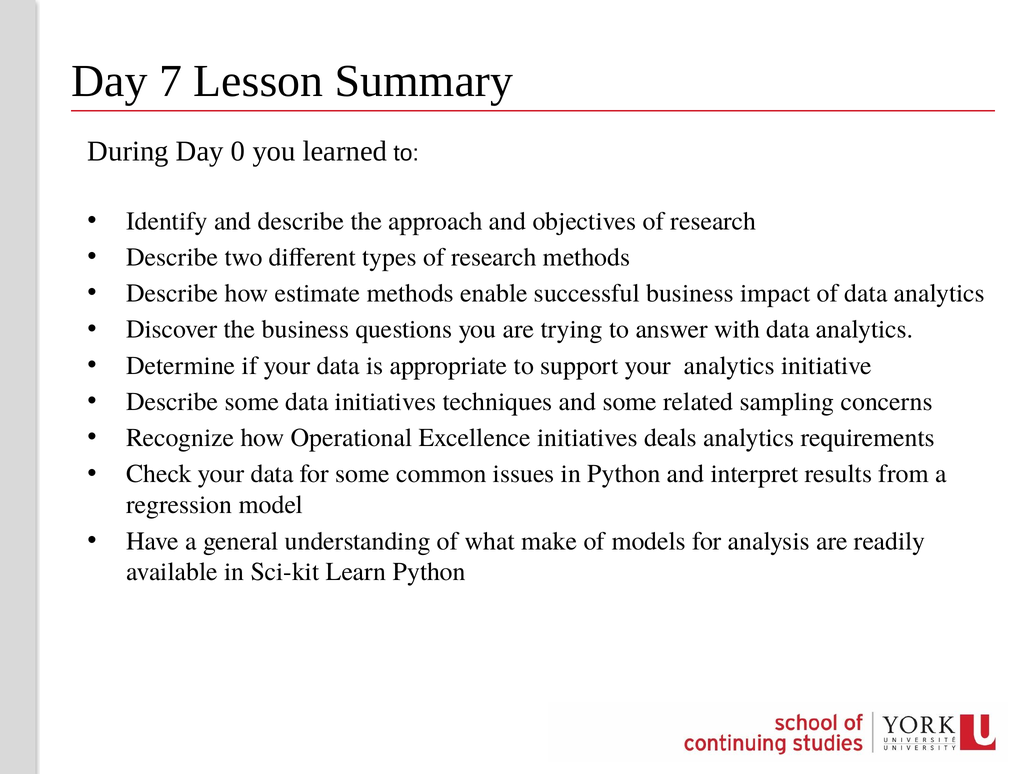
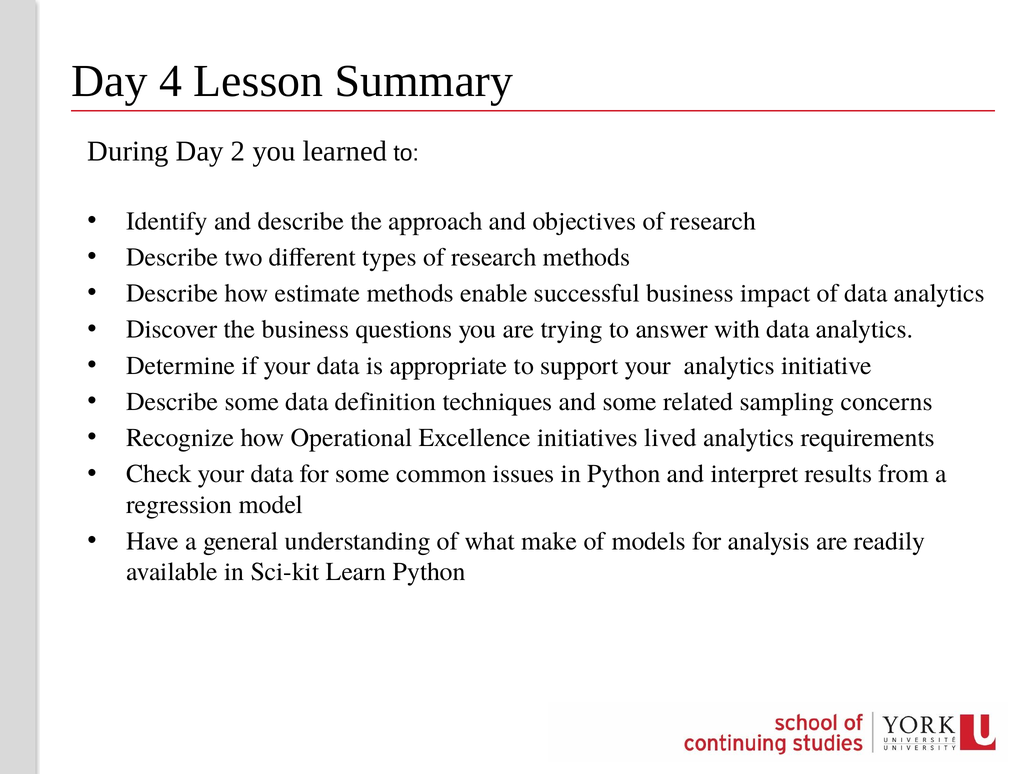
7: 7 -> 4 (170, 81)
0: 0 -> 2 (238, 151)
data initiatives: initiatives -> definition (386, 402)
deals: deals -> lived (670, 438)
